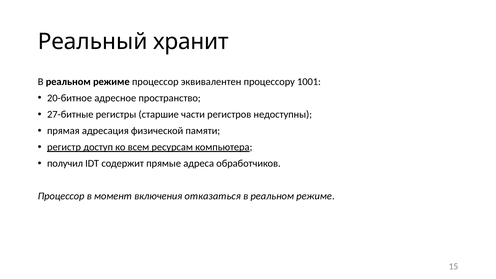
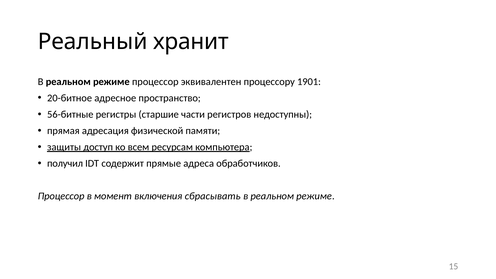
1001: 1001 -> 1901 (309, 82)
27-битные: 27-битные -> 56-битные (70, 114)
регистр: регистр -> защиты (64, 147)
отказаться: отказаться -> сбрасывать (213, 196)
